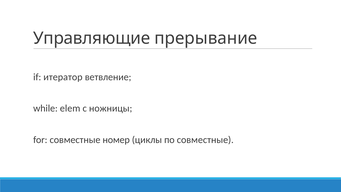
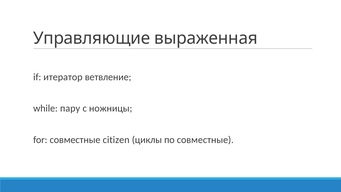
прерывание: прерывание -> выраженная (206, 38)
elem: elem -> пару (70, 108)
номер: номер -> citizen (116, 140)
